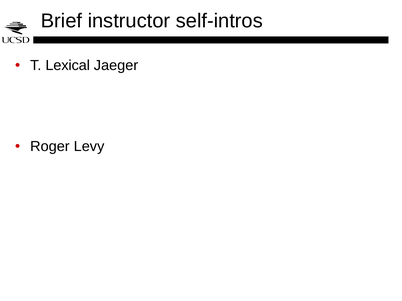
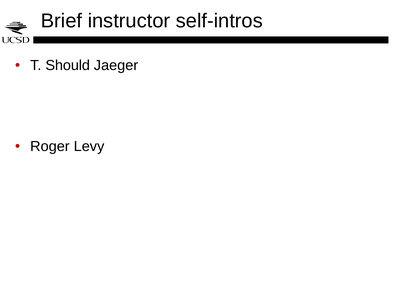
Lexical: Lexical -> Should (68, 65)
